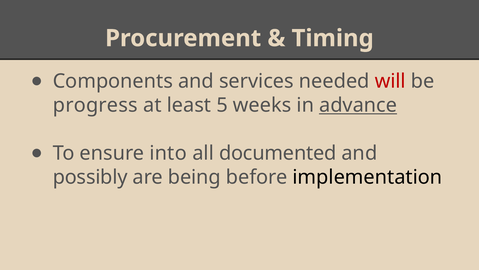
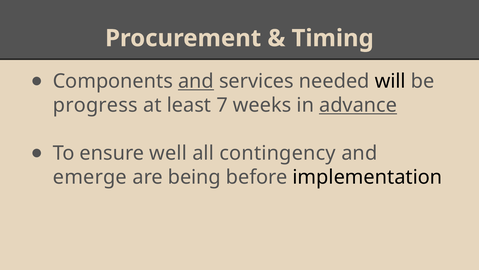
and underline: none -> present (196, 81)
will colour: red -> black (390, 81)
5: 5 -> 7 (222, 105)
into: into -> well (168, 153)
documented: documented -> contingency (278, 153)
possibly: possibly -> emerge (90, 177)
